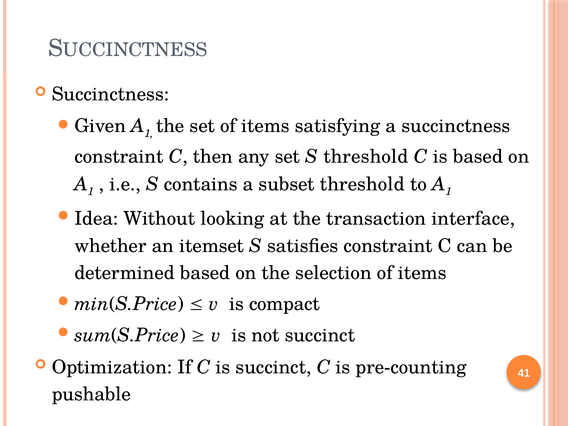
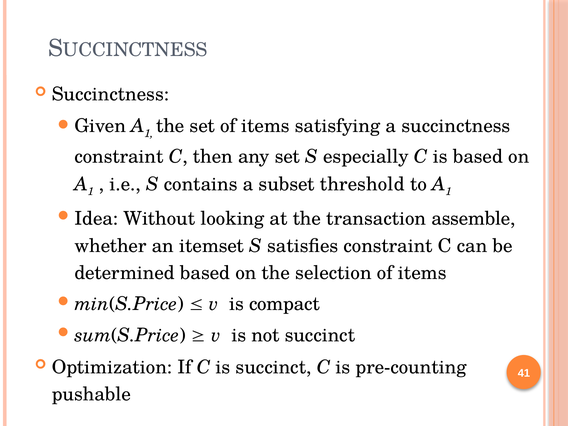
S threshold: threshold -> especially (366, 156)
interface: interface -> assemble (473, 219)
